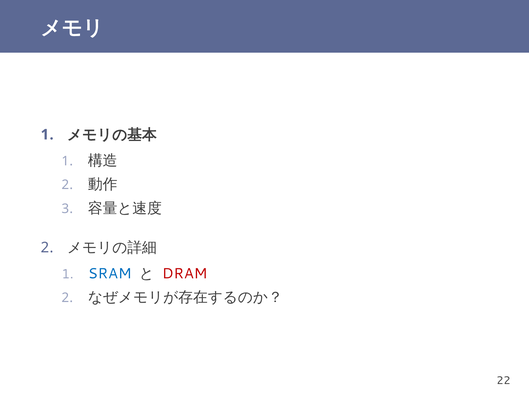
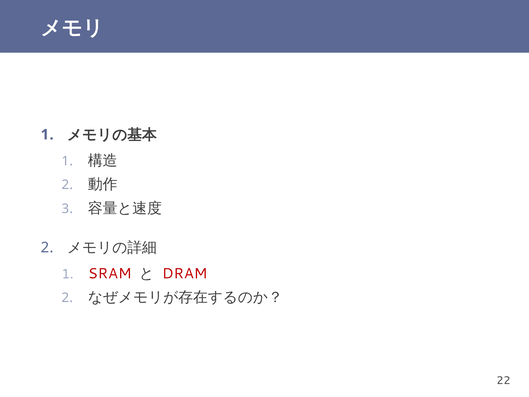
SRAM colour: blue -> red (110, 273)
